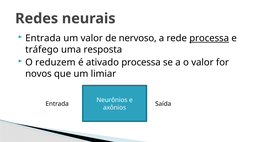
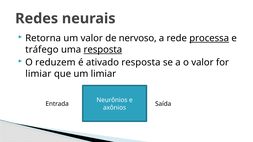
Entrada: Entrada -> Retorna (43, 38)
resposta underline: none -> present (103, 50)
ativado processa: processa -> resposta (141, 63)
novos: novos -> limiar (38, 74)
